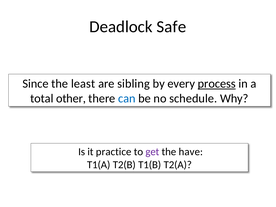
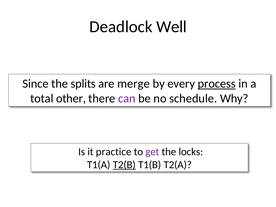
Safe: Safe -> Well (172, 27)
least: least -> splits (83, 84)
sibling: sibling -> merge (134, 84)
can colour: blue -> purple (127, 98)
have: have -> locks (191, 152)
T2(B underline: none -> present (124, 165)
